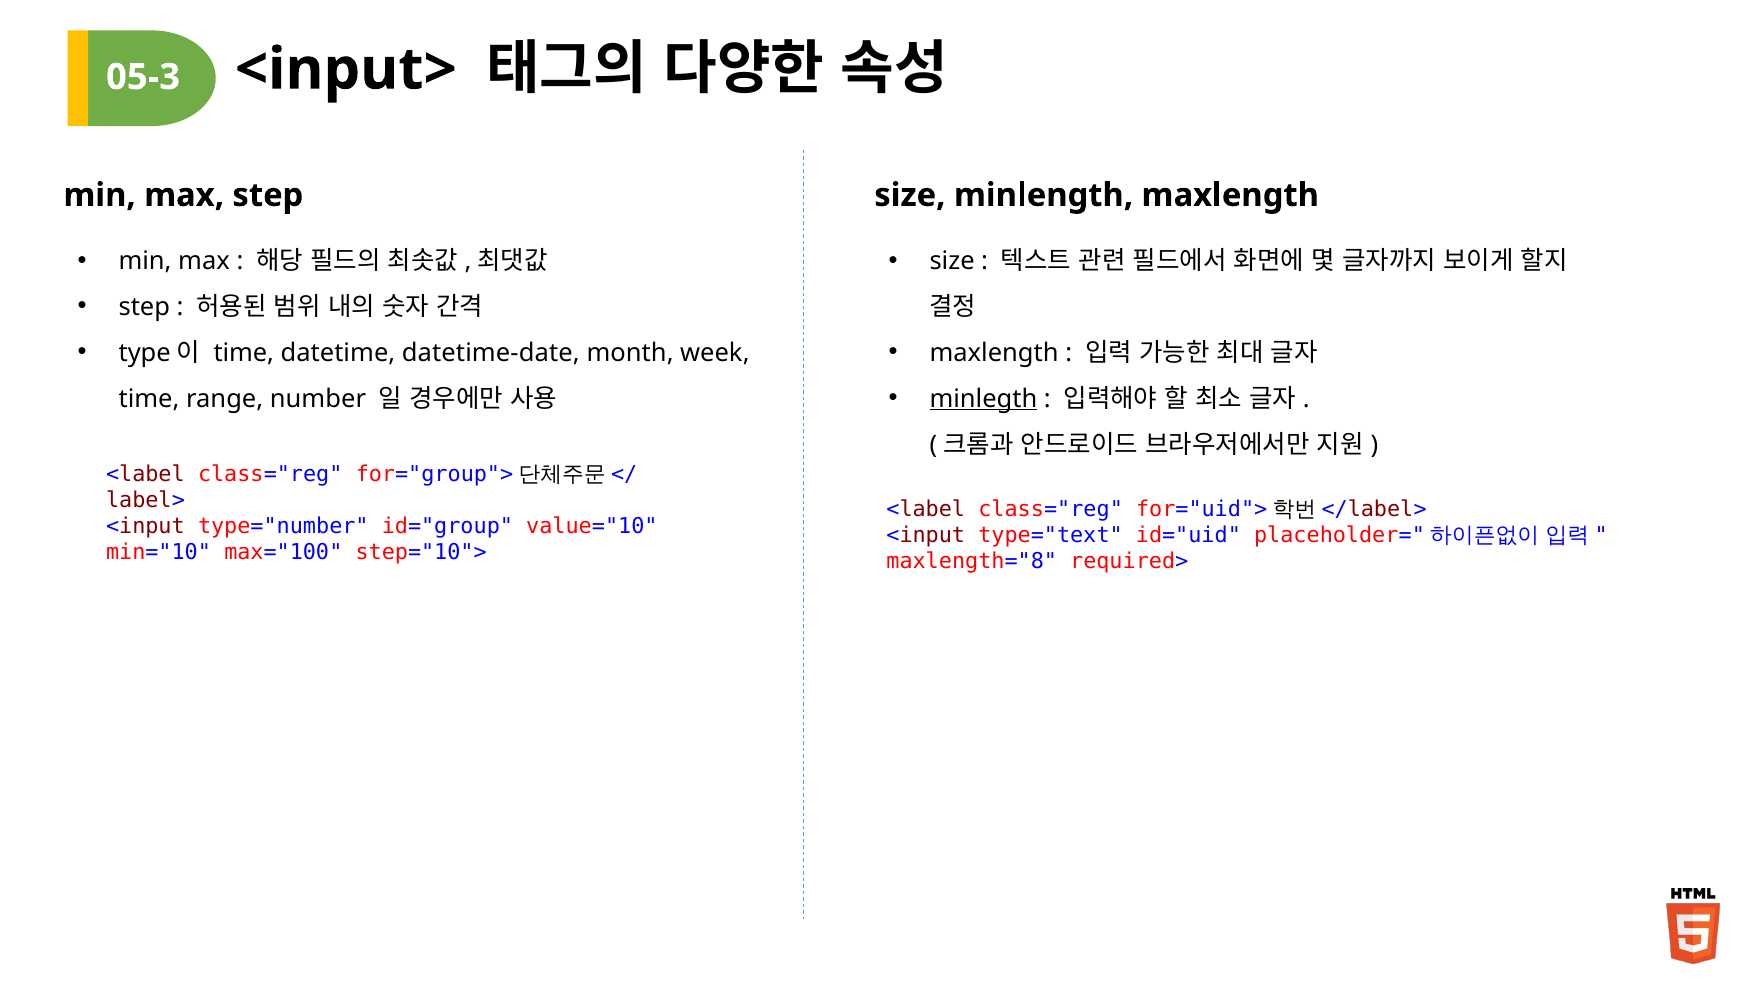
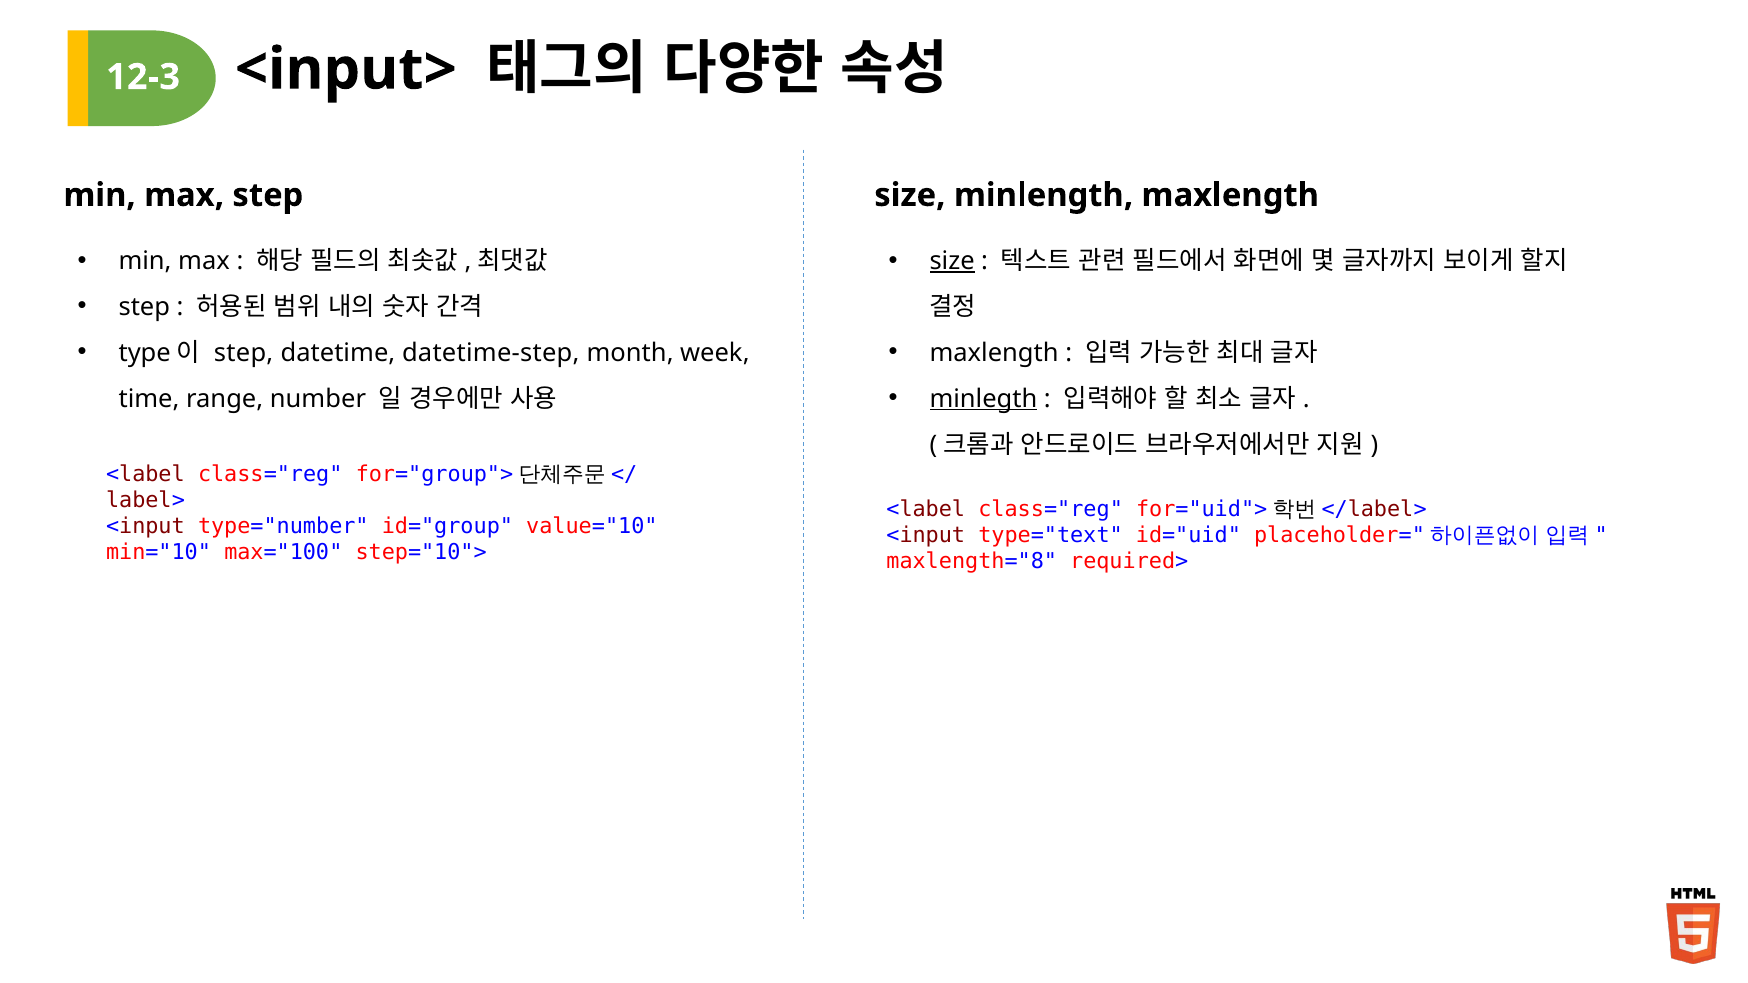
05-3: 05-3 -> 12-3 (143, 77)
size underline: none -> present (952, 261)
time: time -> step (244, 353)
datetime-date: datetime-date -> datetime-step (491, 353)
